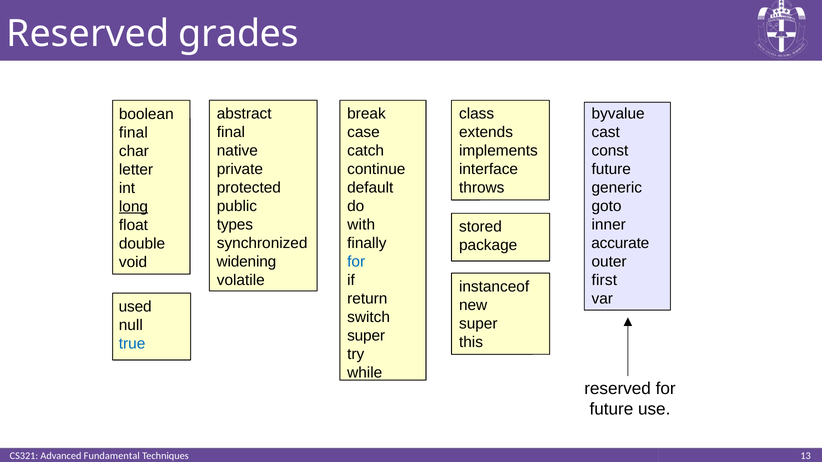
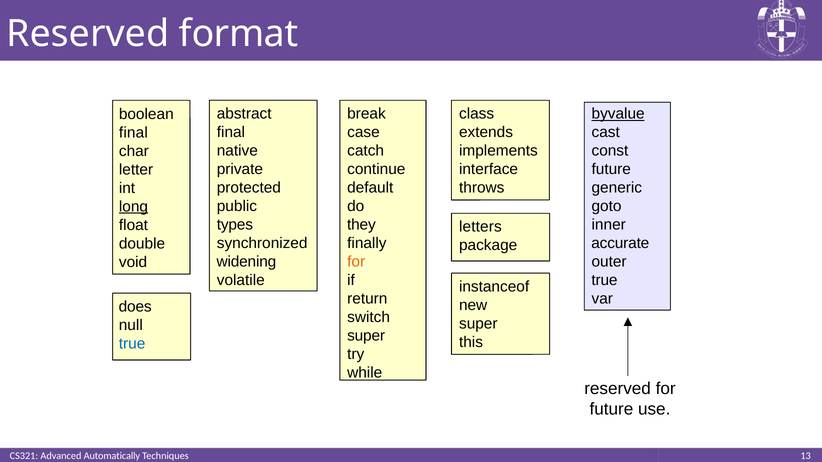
grades: grades -> format (239, 34)
byvalue underline: none -> present (618, 114)
with: with -> they (361, 225)
stored: stored -> letters (480, 227)
for colour: blue -> orange (356, 262)
first: first -> true (604, 280)
used: used -> does (135, 307)
Fundamental: Fundamental -> Automatically (112, 456)
